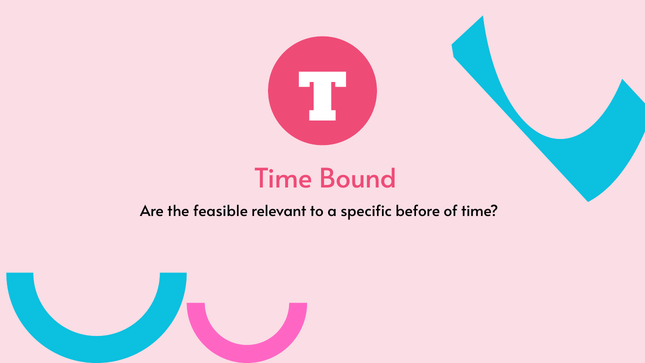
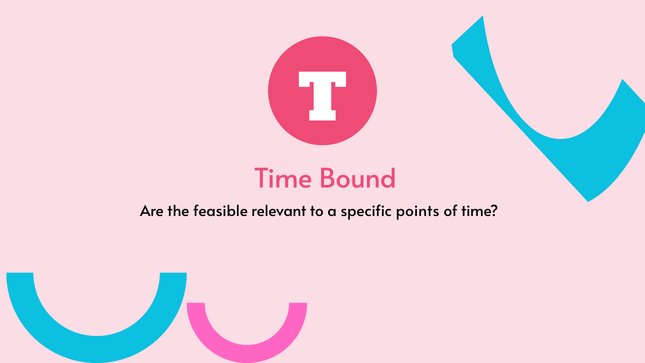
before: before -> points (418, 211)
